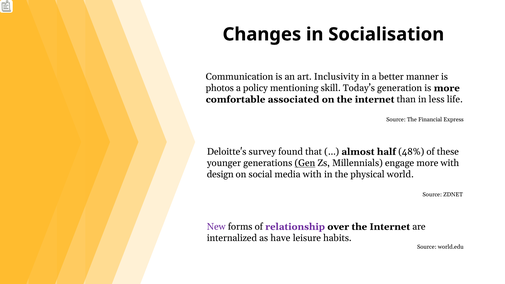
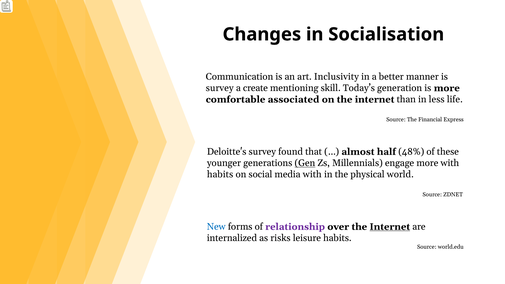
photos: photos -> survey (220, 88)
policy: policy -> create (255, 88)
design: design -> habits (220, 174)
New colour: purple -> blue (216, 227)
Internet underline: none -> present (390, 227)
have: have -> risks (280, 238)
